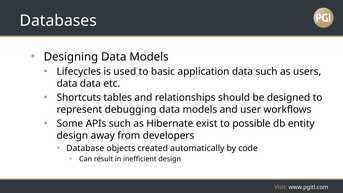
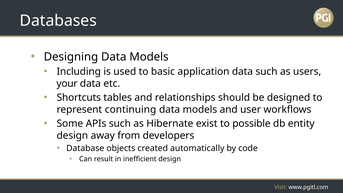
Lifecycles: Lifecycles -> Including (79, 72)
data: data -> your (67, 84)
debugging: debugging -> continuing (131, 110)
